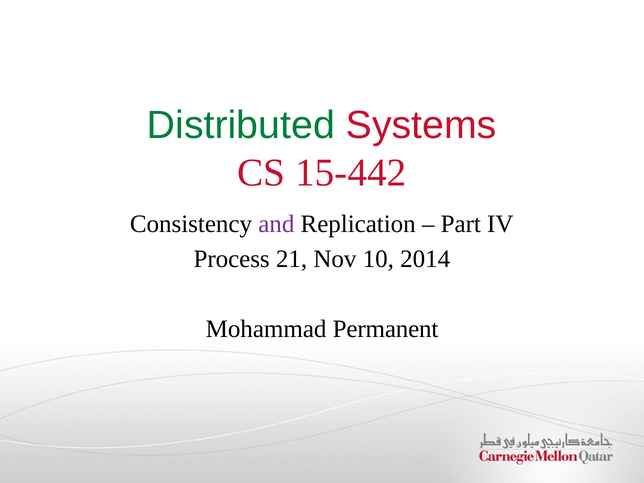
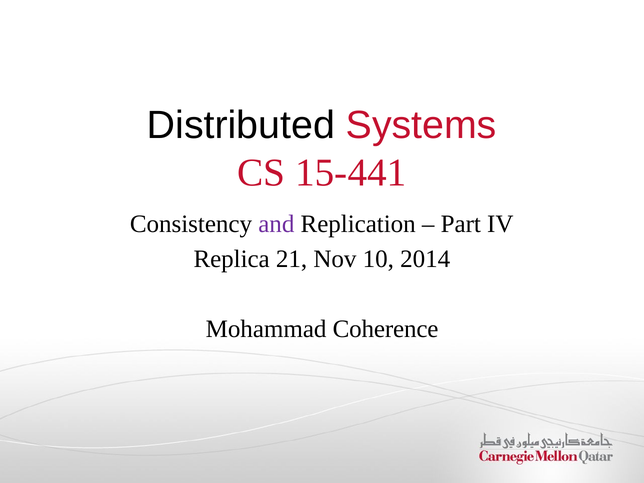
Distributed colour: green -> black (241, 125)
15-442: 15-442 -> 15-441 (351, 173)
Process: Process -> Replica (232, 259)
Permanent: Permanent -> Coherence (386, 329)
